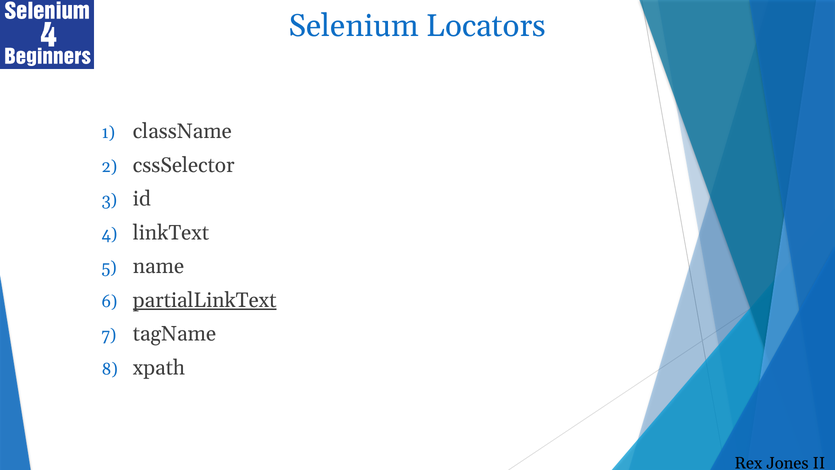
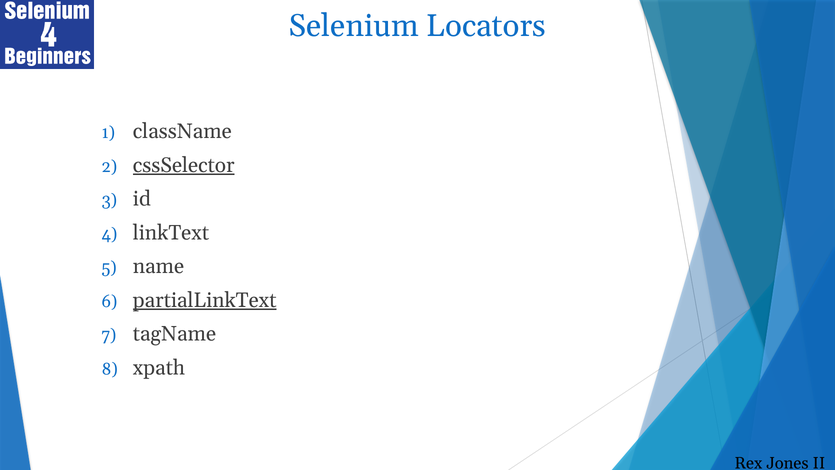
cssSelector underline: none -> present (184, 165)
